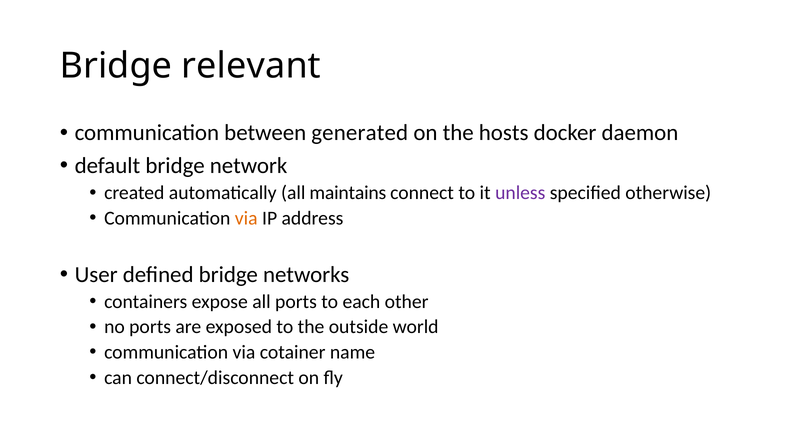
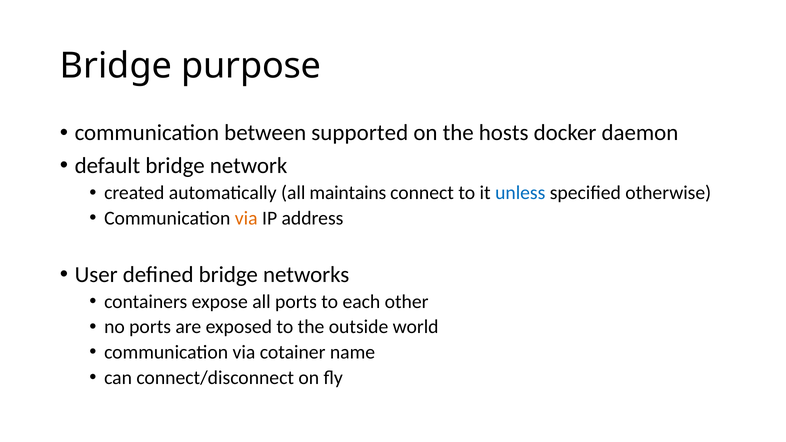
relevant: relevant -> purpose (251, 66)
generated: generated -> supported (360, 133)
unless colour: purple -> blue (520, 193)
